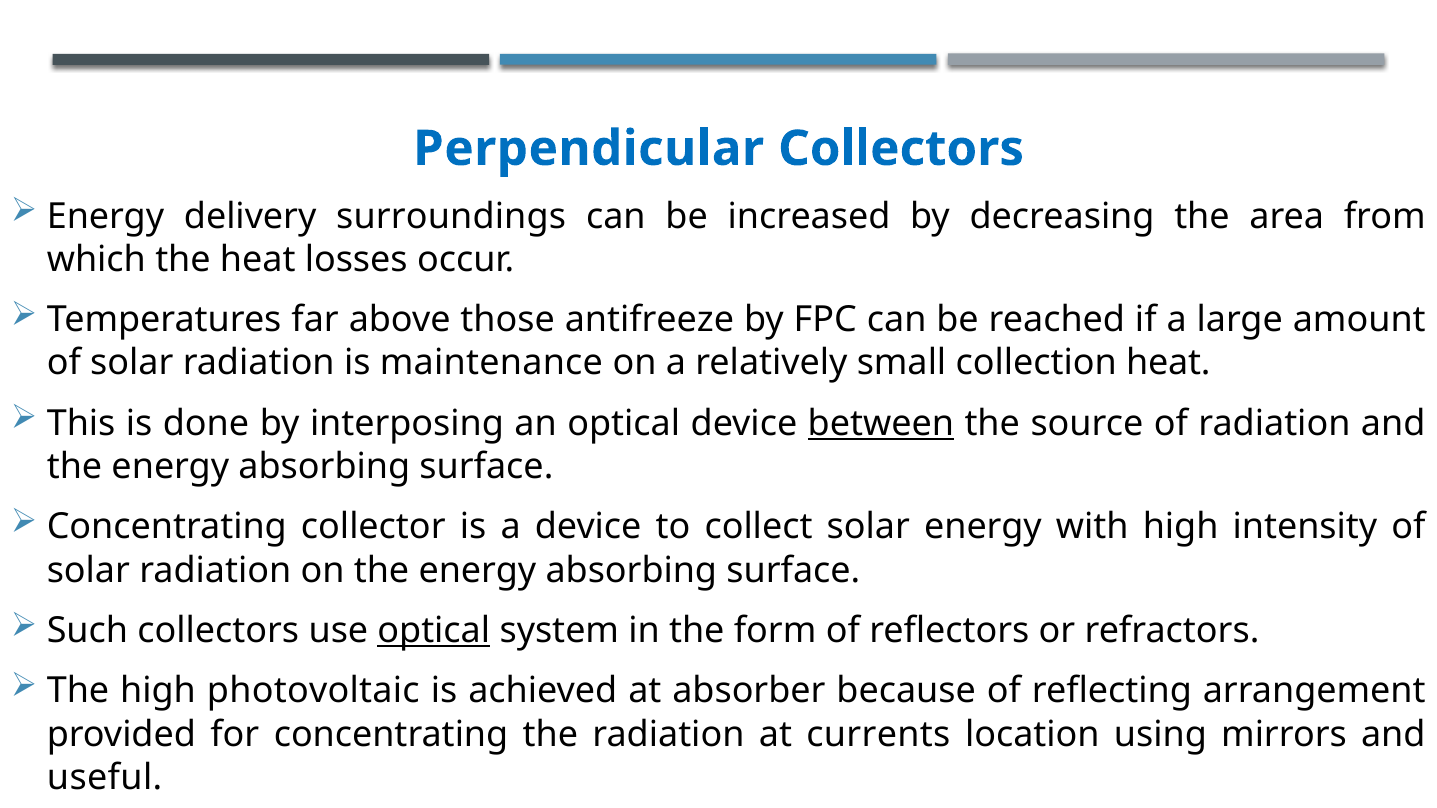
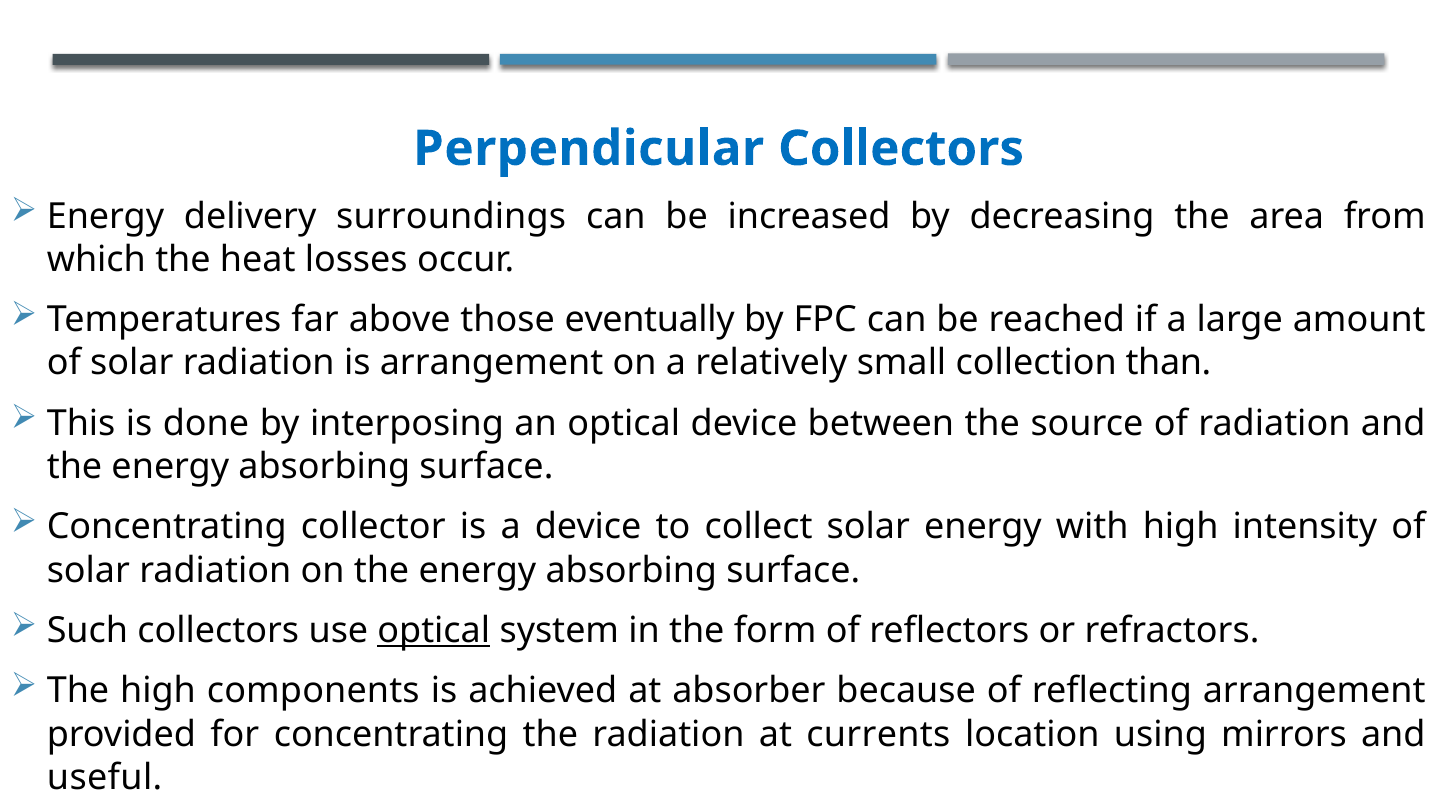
antifreeze: antifreeze -> eventually (650, 320)
is maintenance: maintenance -> arrangement (492, 363)
collection heat: heat -> than (1168, 363)
between underline: present -> none (881, 424)
photovoltaic: photovoltaic -> components (313, 691)
